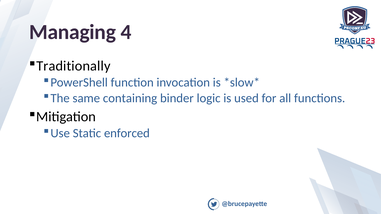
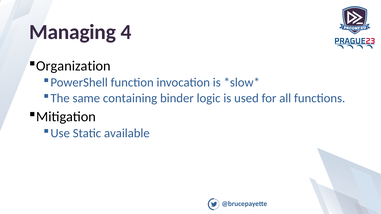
Traditionally: Traditionally -> Organization (73, 66)
enforced: enforced -> available (127, 133)
